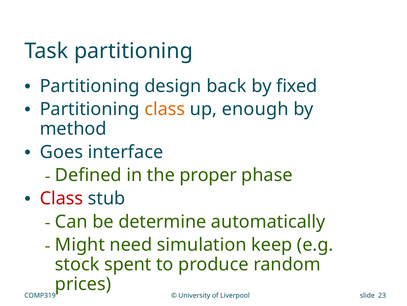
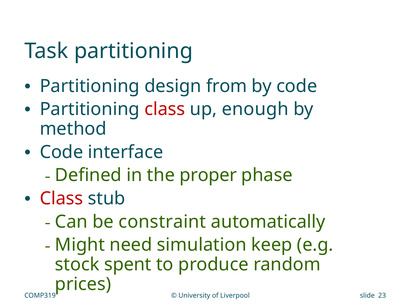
back: back -> from (227, 86)
by fixed: fixed -> code (297, 86)
class colour: orange -> red (165, 109)
Goes: Goes -> Code (61, 152)
determine: determine -> constraint (162, 221)
